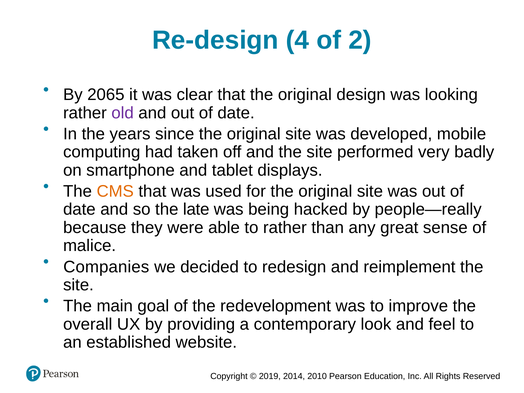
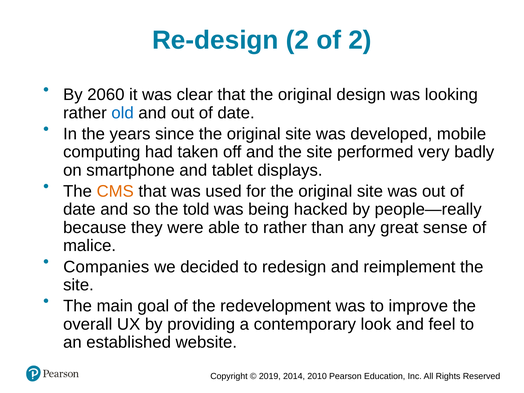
Re-design 4: 4 -> 2 (298, 40)
2065: 2065 -> 2060 (106, 95)
old colour: purple -> blue (123, 113)
late: late -> told (196, 209)
